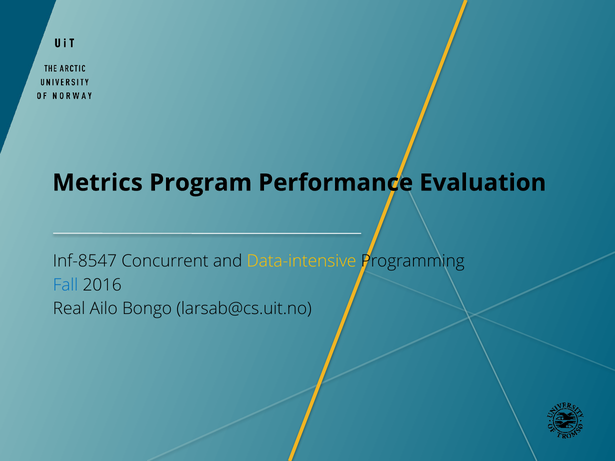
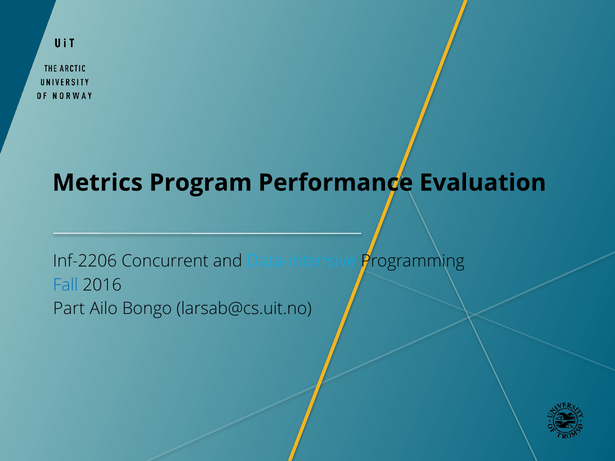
Inf-8547: Inf-8547 -> Inf-2206 (85, 261)
Data-intensive colour: yellow -> light blue (302, 261)
Real: Real -> Part (69, 309)
